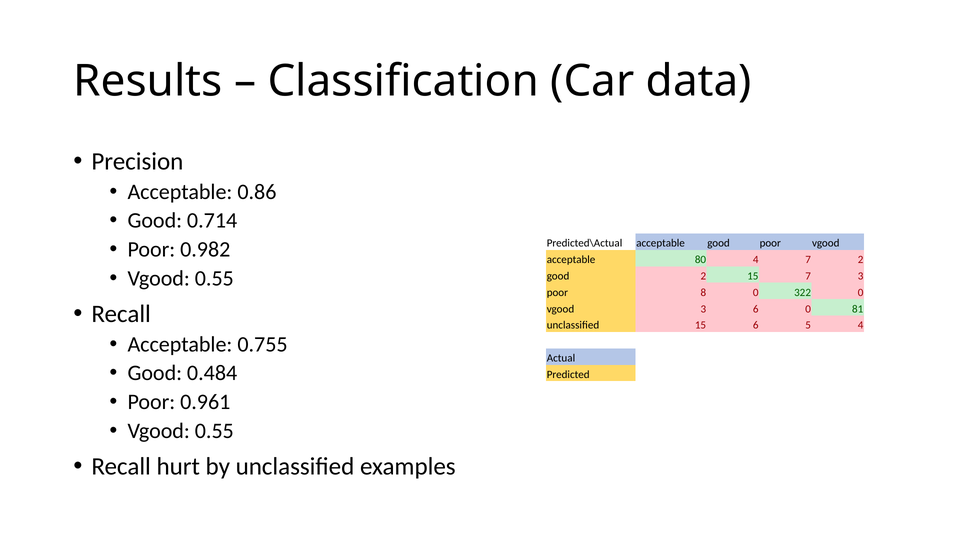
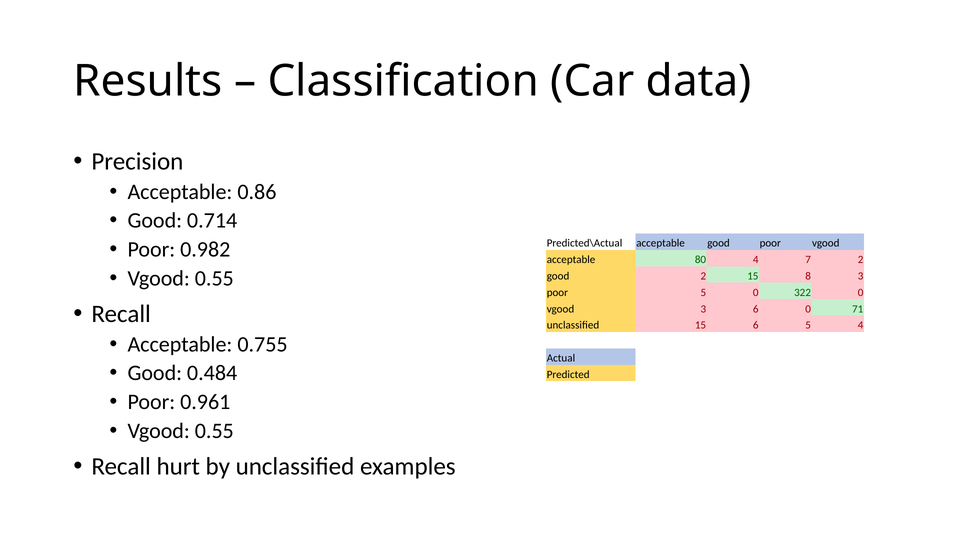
15 7: 7 -> 8 (808, 276)
poor 8: 8 -> 5 (703, 292)
81: 81 -> 71 (858, 309)
